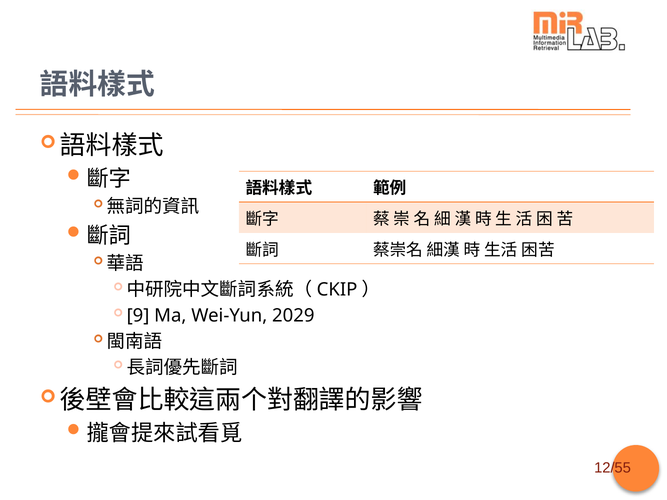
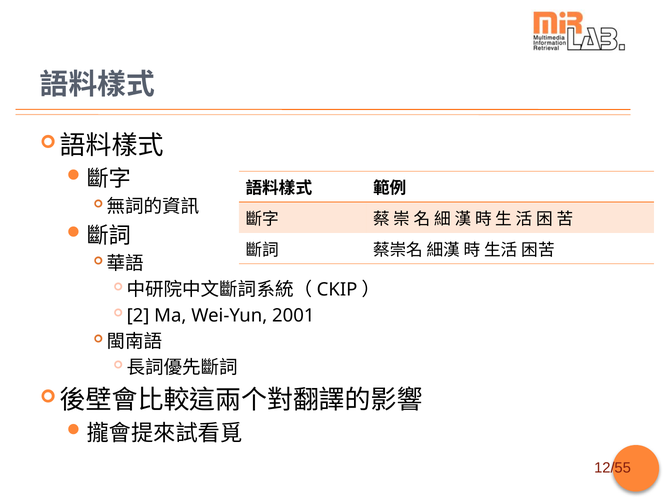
9: 9 -> 2 (138, 316)
2029: 2029 -> 2001 (293, 316)
